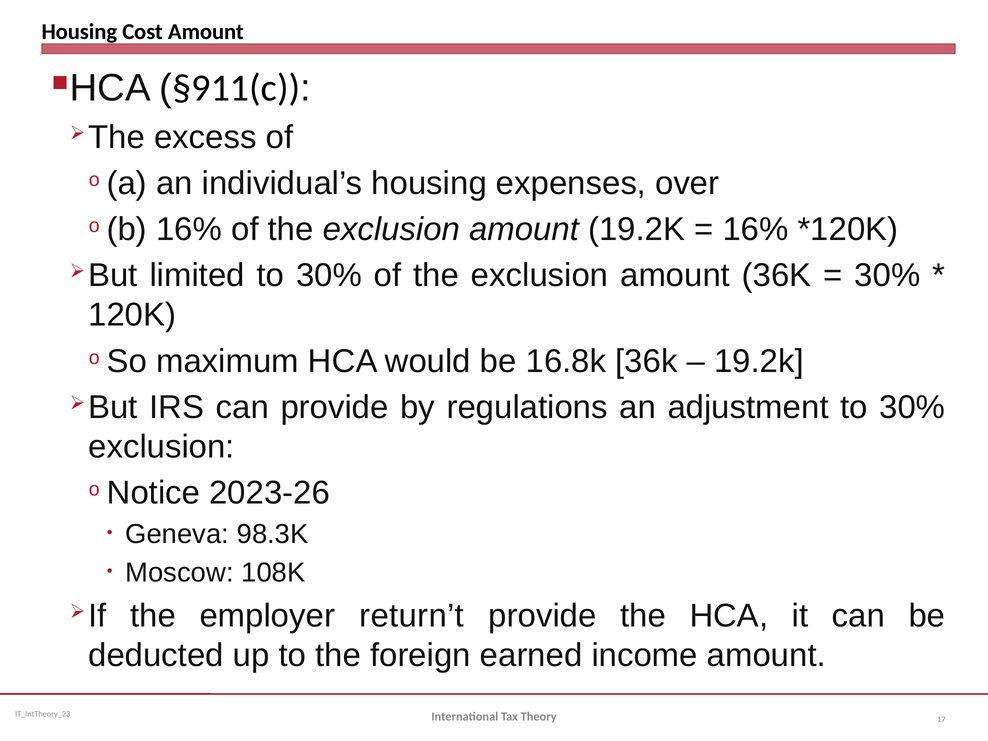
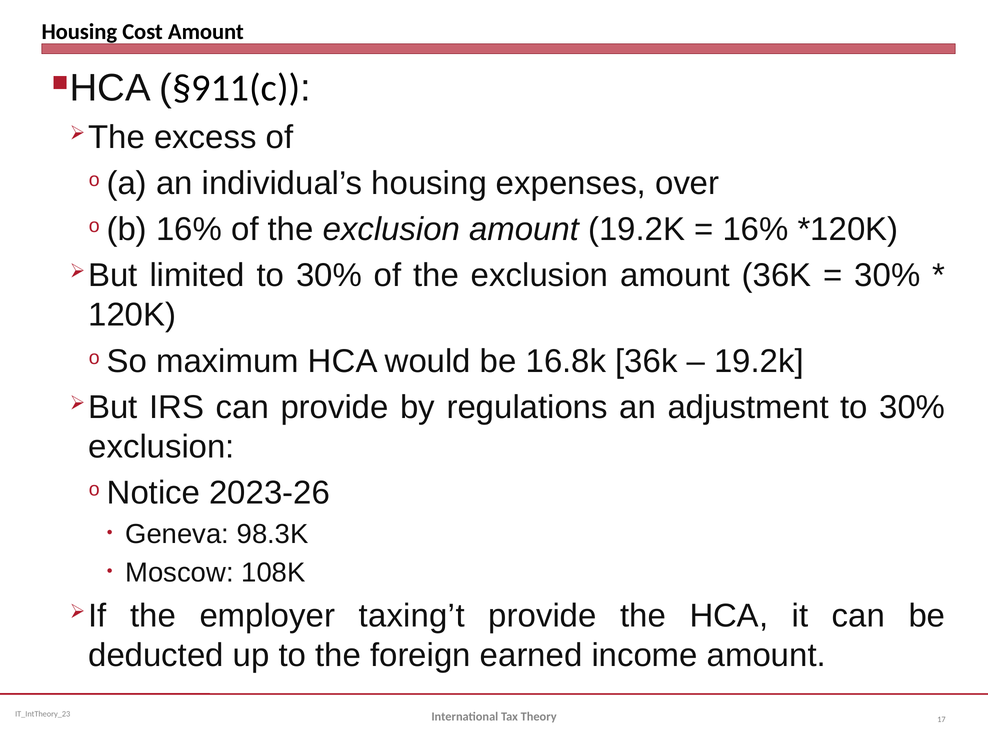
return’t: return’t -> taxing’t (412, 616)
